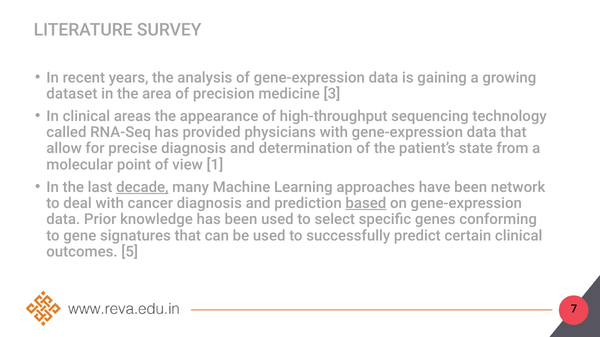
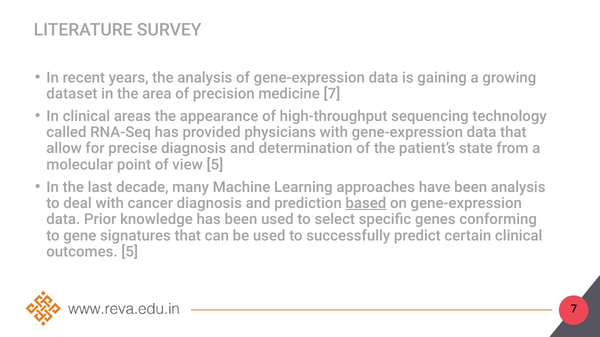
medicine 3: 3 -> 7 (332, 94)
view 1: 1 -> 5 (215, 165)
decade underline: present -> none (142, 187)
been network: network -> analysis (518, 187)
